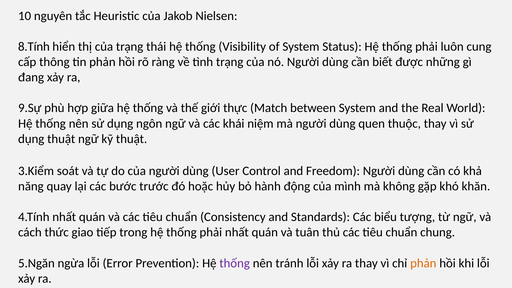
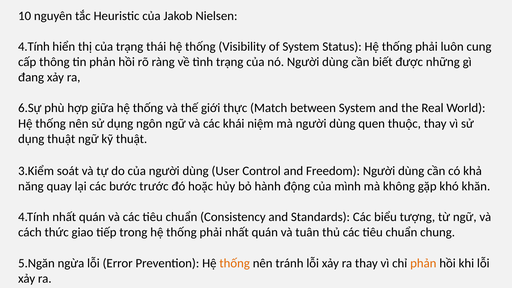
8.Tính: 8.Tính -> 4.Tính (34, 47)
9.Sự: 9.Sự -> 6.Sự (30, 108)
thống colour: purple -> orange (235, 263)
